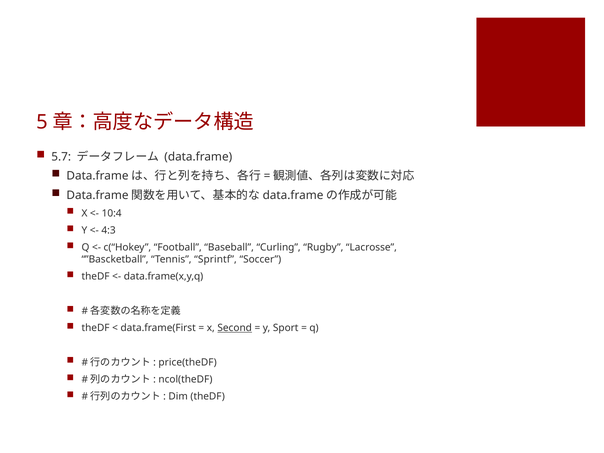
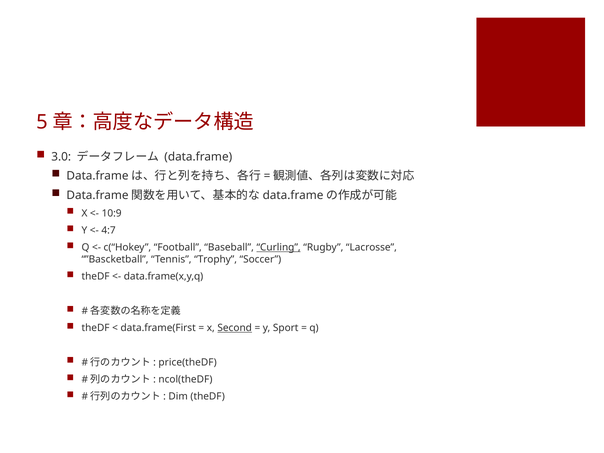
5.7: 5.7 -> 3.0 (61, 157)
10:4: 10:4 -> 10:9 (112, 213)
4:3: 4:3 -> 4:7 (109, 230)
Curling underline: none -> present (279, 247)
Sprintf: Sprintf -> Trophy (216, 260)
